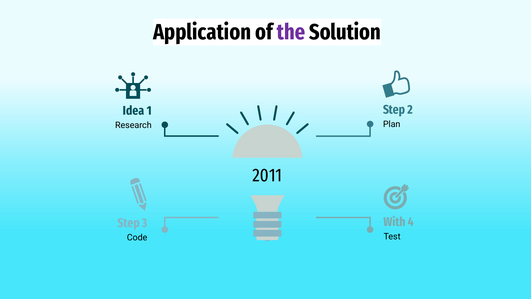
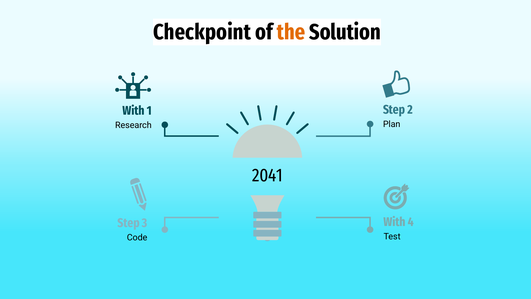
Application: Application -> Checkpoint (202, 32)
the colour: purple -> orange (291, 32)
Idea: Idea -> With (134, 111)
2011: 2011 -> 2041 (267, 175)
